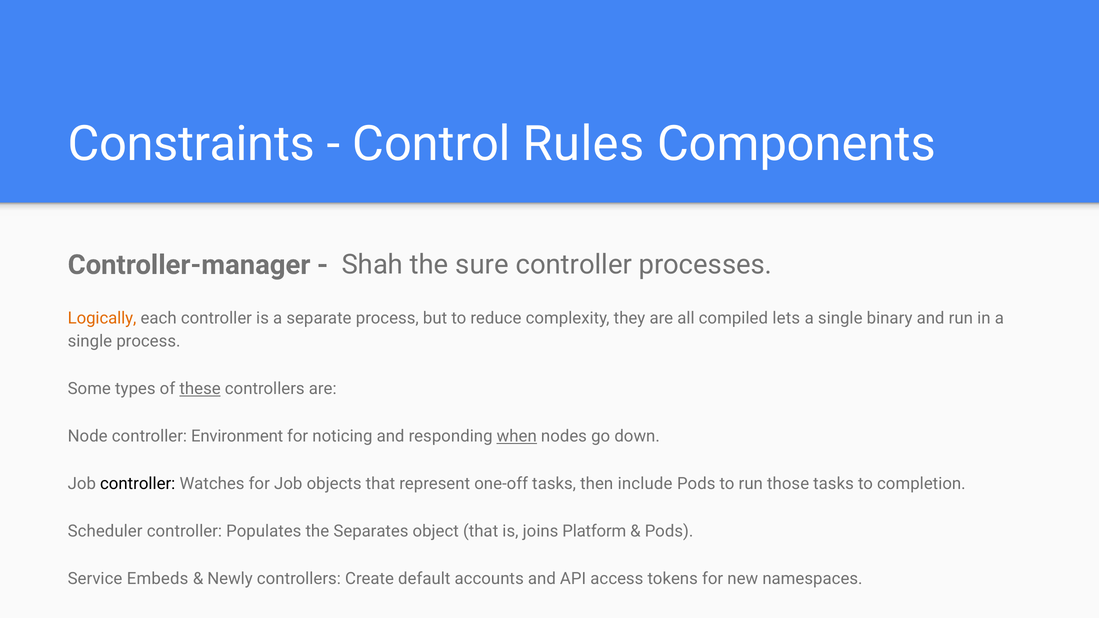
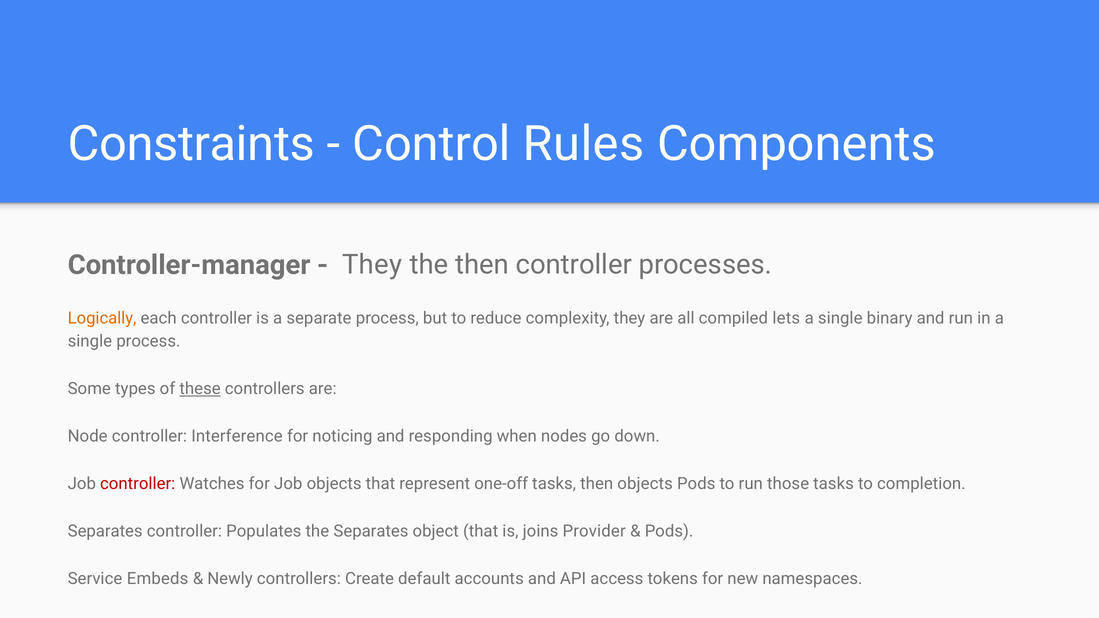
Shah: Shah -> They (372, 265)
the sure: sure -> then (482, 265)
Environment: Environment -> Interference (237, 436)
when underline: present -> none (517, 436)
controller colour: black -> red (138, 484)
then include: include -> objects (645, 484)
Scheduler: Scheduler -> Separates (105, 532)
Platform: Platform -> Provider (594, 532)
